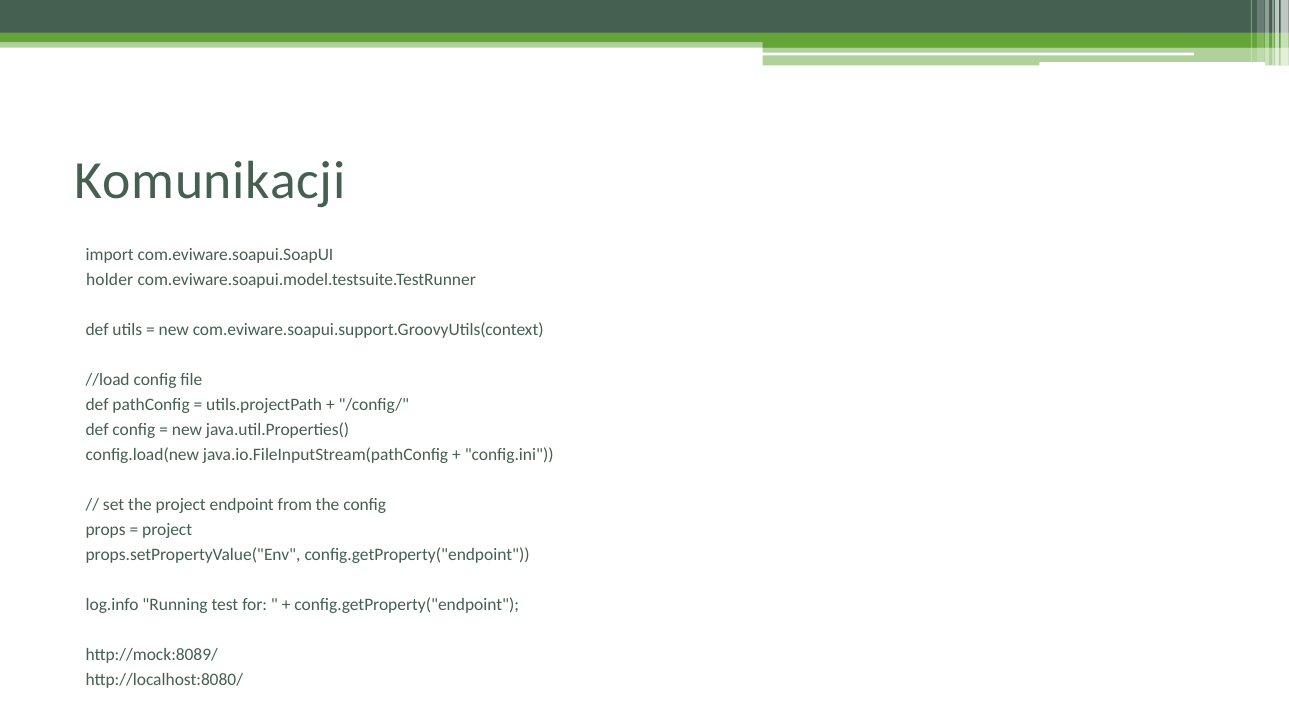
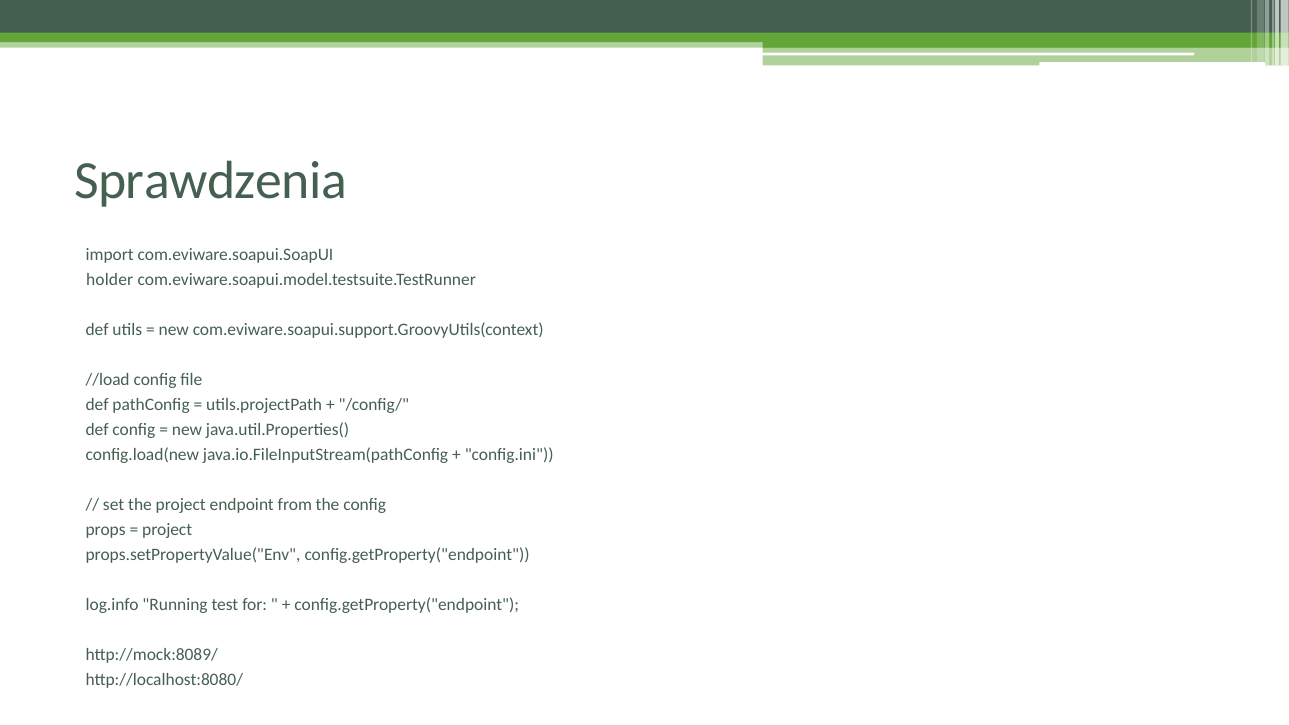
Komunikacji: Komunikacji -> Sprawdzenia (210, 181)
